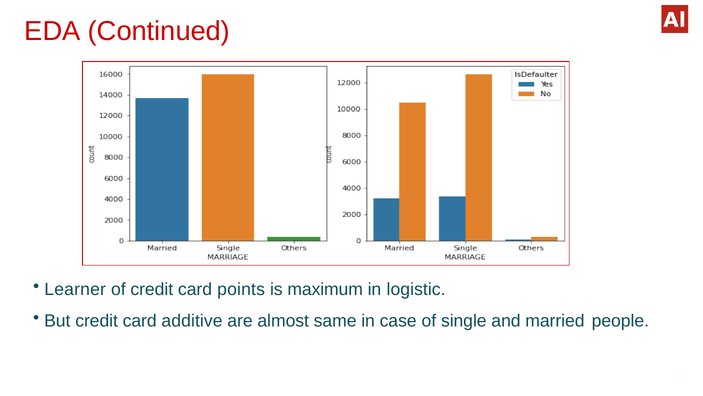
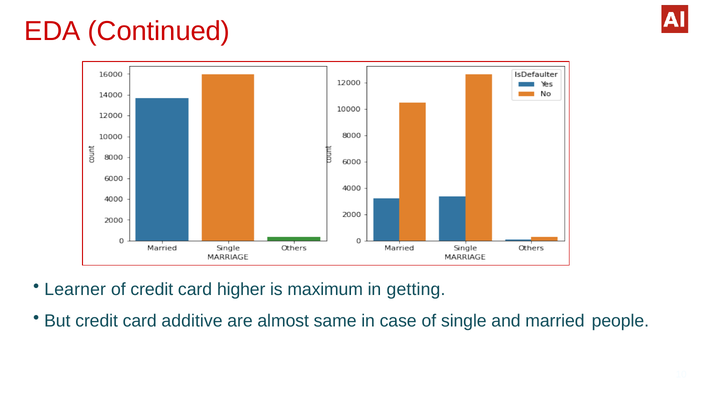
points: points -> higher (241, 289)
logistic: logistic -> getting (416, 289)
